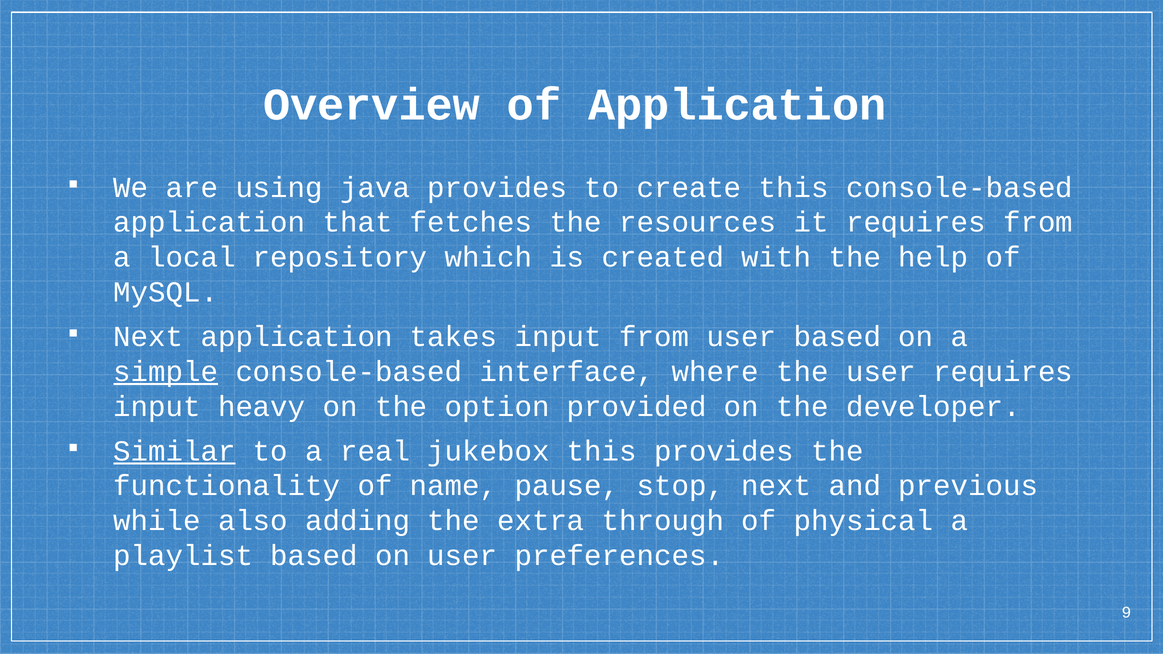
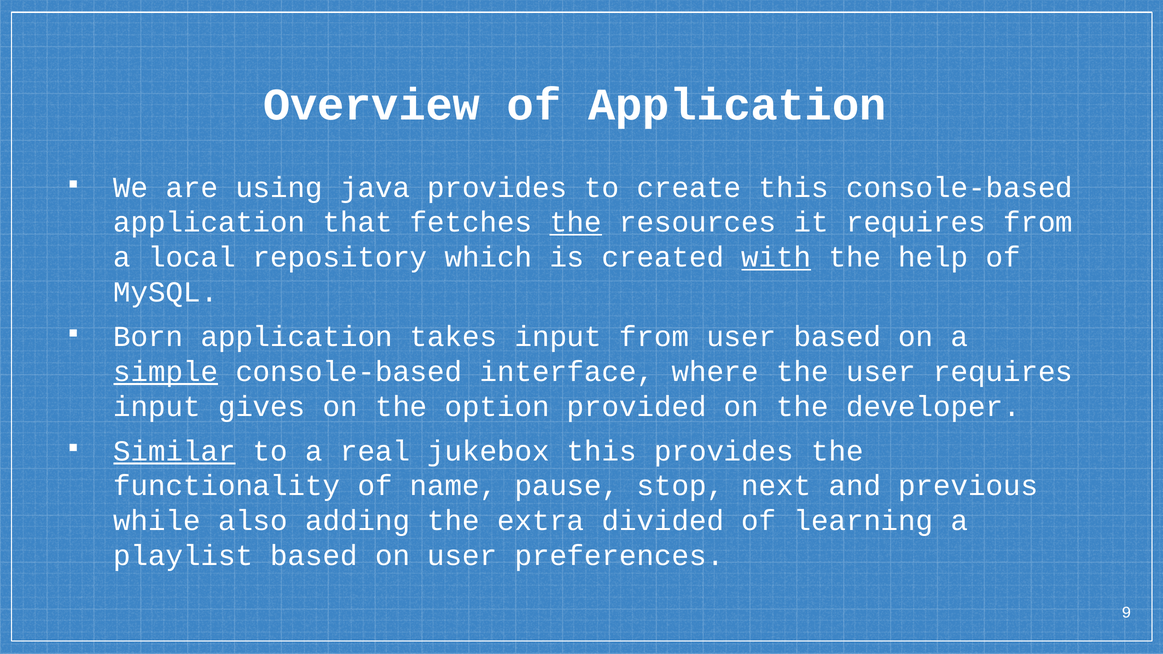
the underline: none -> present (576, 222)
with underline: none -> present (776, 257)
Next: Next -> Born (148, 337)
heavy: heavy -> gives (262, 407)
through: through -> divided (663, 521)
physical: physical -> learning (864, 521)
